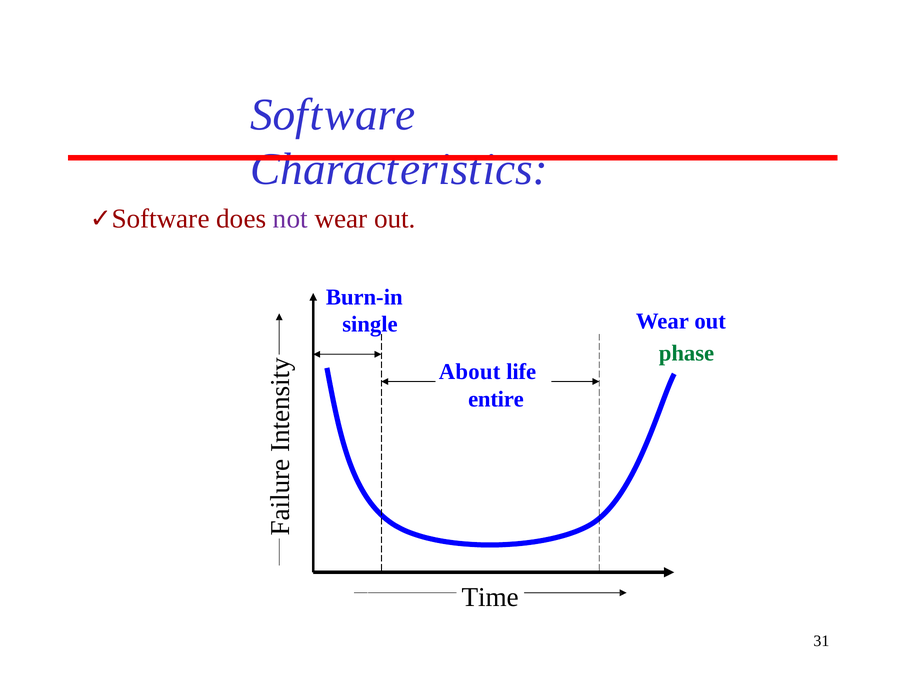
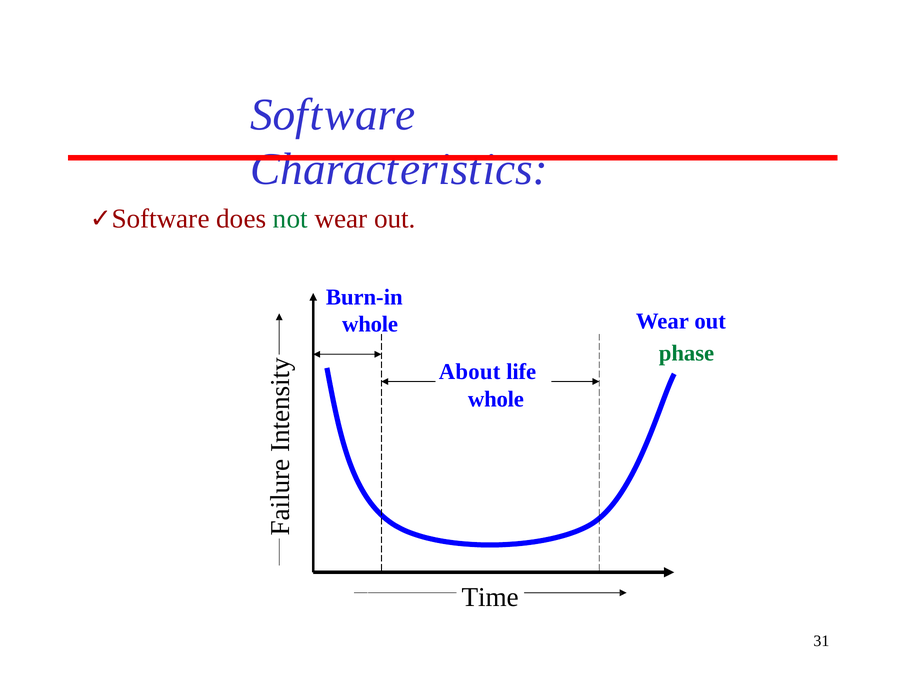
not colour: purple -> green (290, 219)
single: single -> whole (370, 324)
entire: entire -> whole (496, 399)
